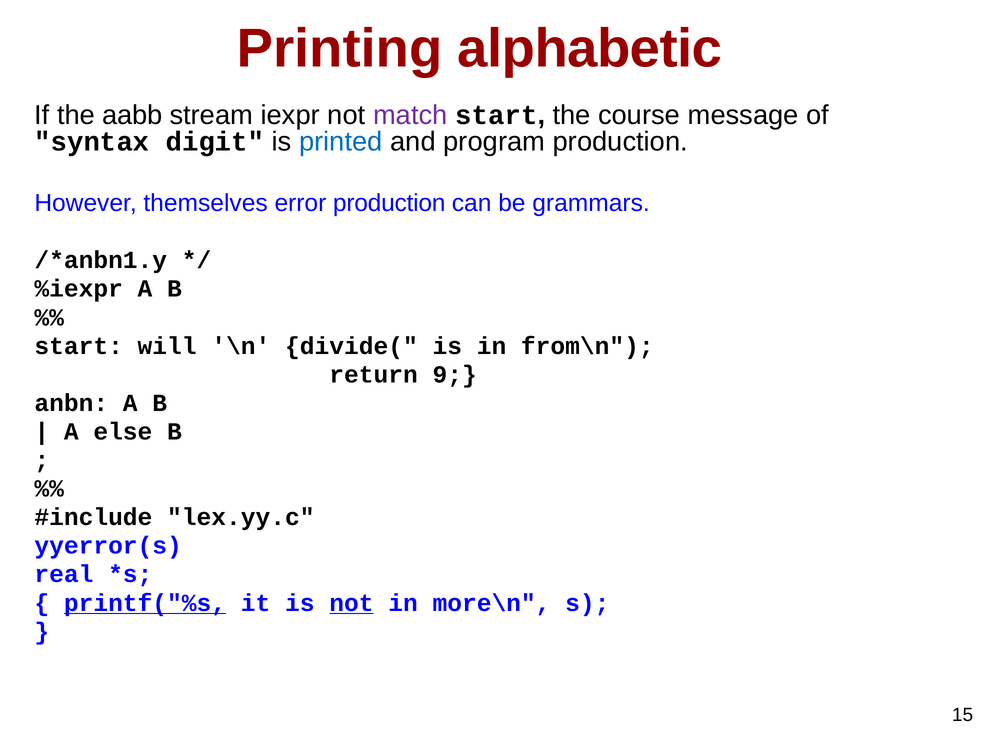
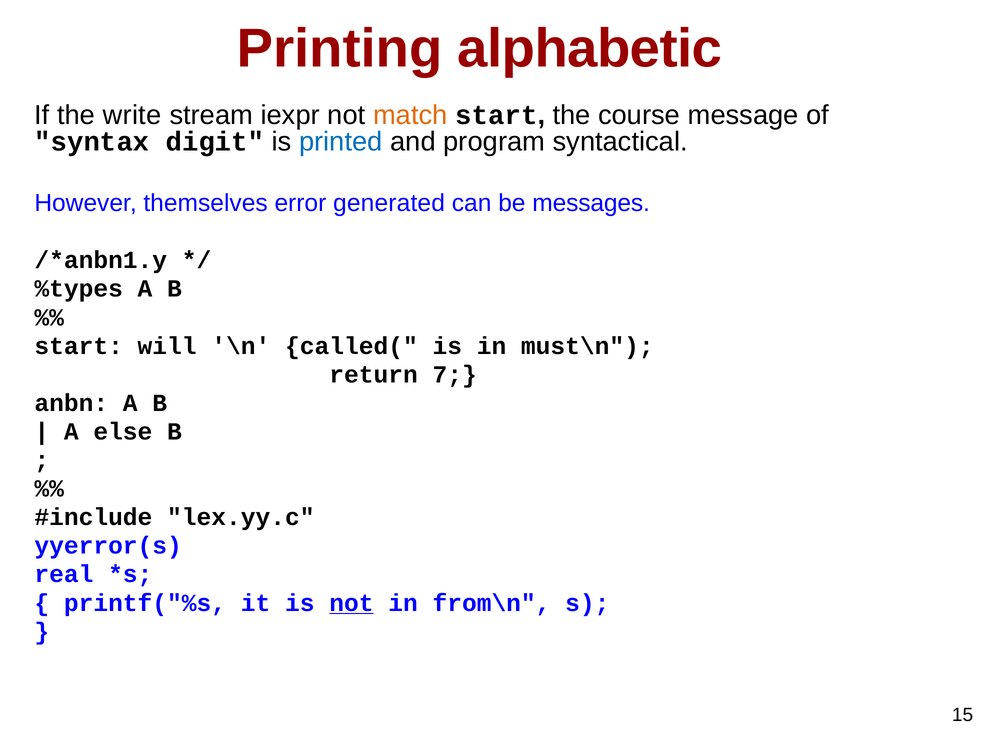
aabb: aabb -> write (132, 115)
match colour: purple -> orange (410, 115)
program production: production -> syntactical (620, 141)
error production: production -> generated (389, 203)
grammars: grammars -> messages (591, 203)
%iexpr: %iexpr -> %types (79, 289)
divide(: divide( -> called( (351, 346)
from\n: from\n -> must\n (587, 346)
9: 9 -> 7 (455, 374)
printf("%s underline: present -> none (145, 602)
more\n: more\n -> from\n (492, 602)
